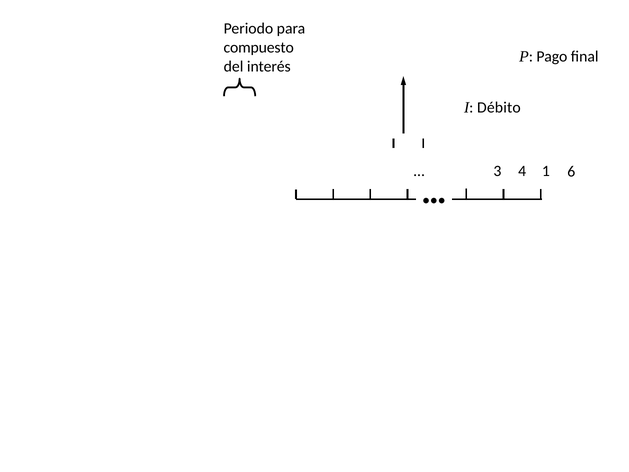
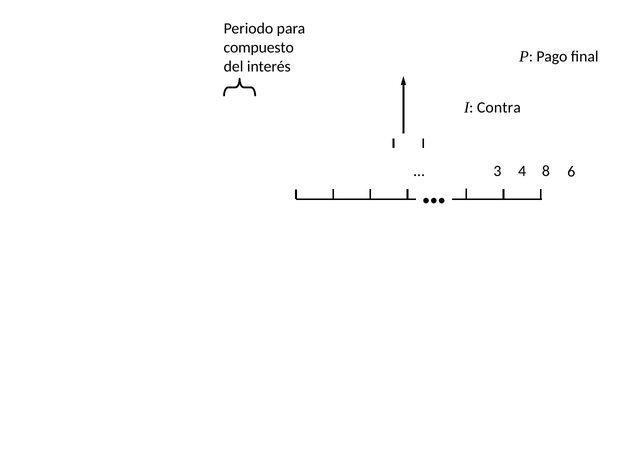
Débito: Débito -> Contra (499, 108)
1: 1 -> 8 (546, 171)
